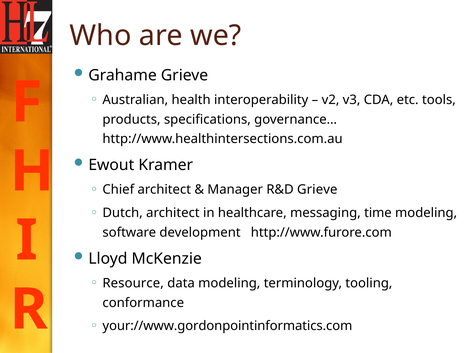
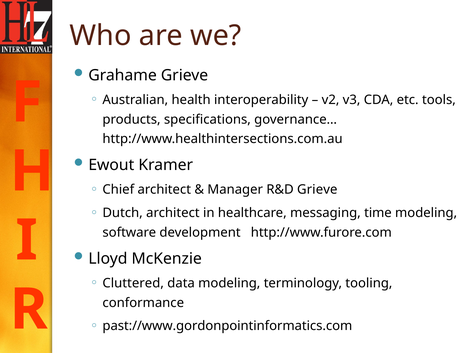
Resource: Resource -> Cluttered (133, 283)
your://www.gordonpointinformatics.com: your://www.gordonpointinformatics.com -> past://www.gordonpointinformatics.com (227, 326)
